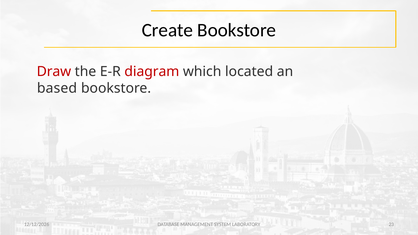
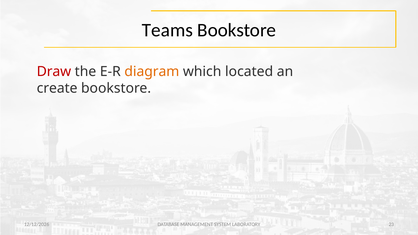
Create: Create -> Teams (167, 30)
diagram colour: red -> orange (152, 72)
based: based -> create (57, 88)
